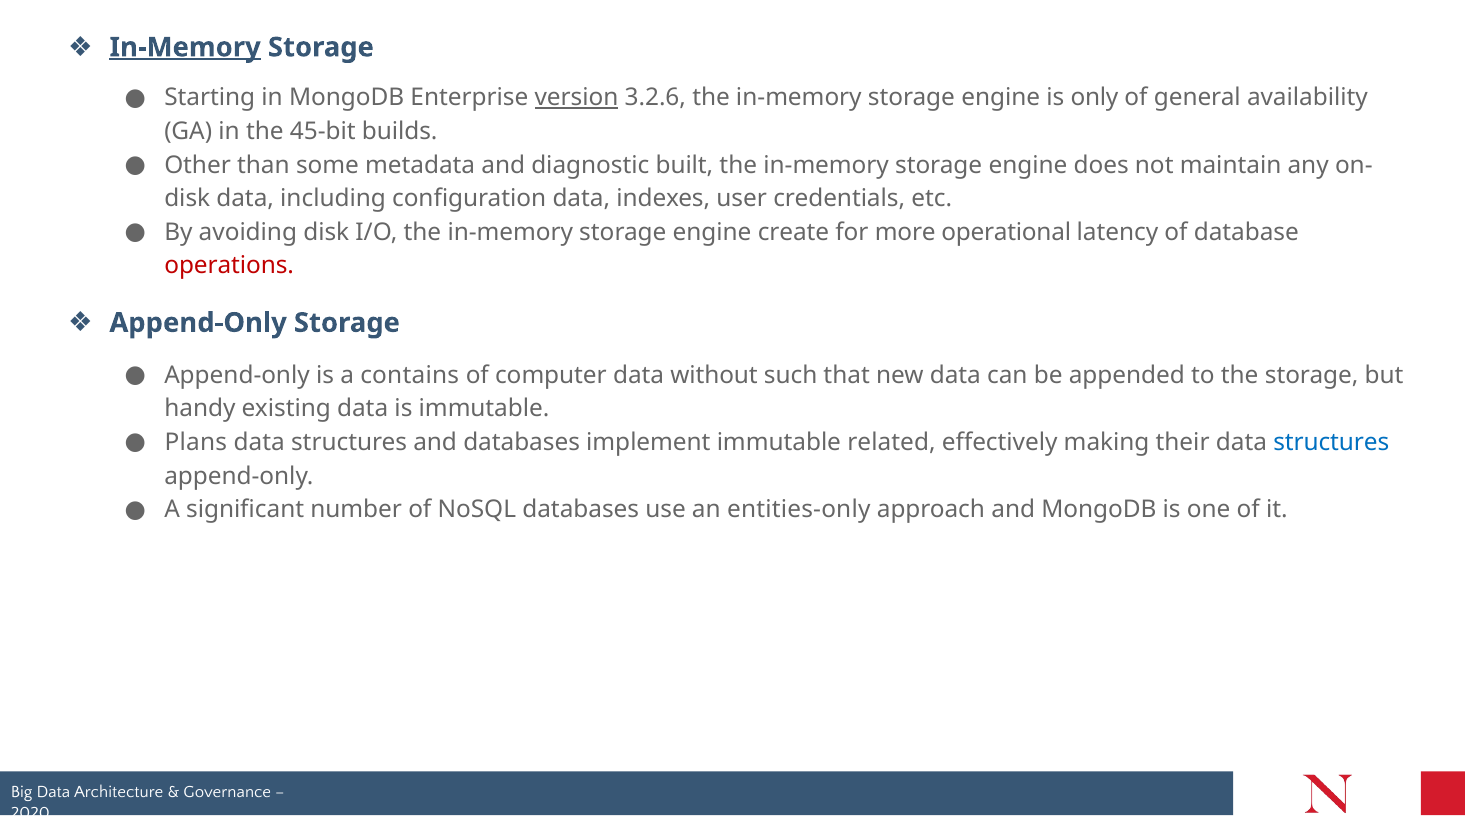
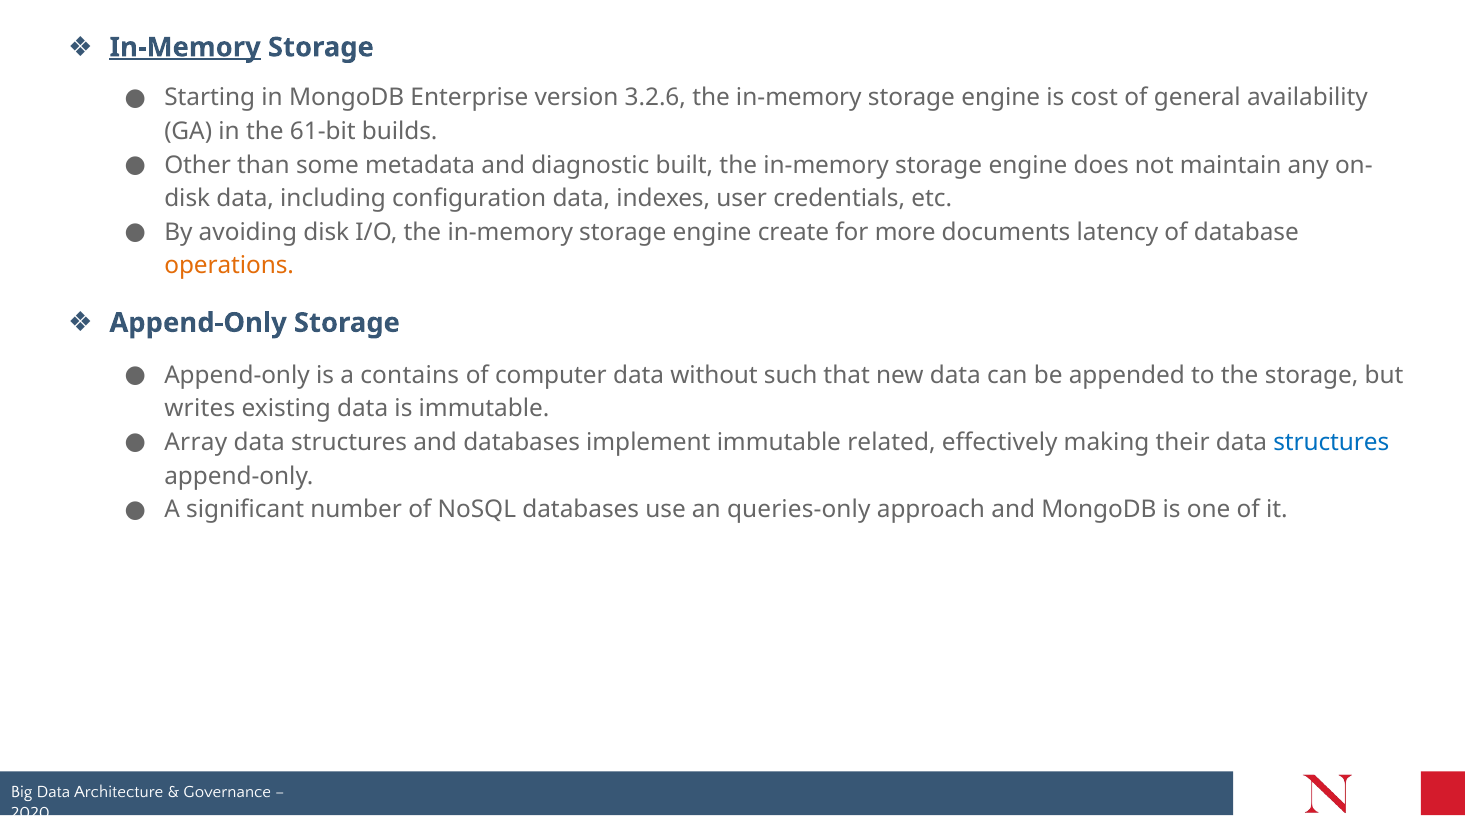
version underline: present -> none (576, 98)
only: only -> cost (1094, 98)
45-bit: 45-bit -> 61-bit (323, 131)
operational: operational -> documents (1006, 232)
operations colour: red -> orange (229, 266)
handy: handy -> writes (200, 409)
Plans: Plans -> Array (196, 442)
entities-only: entities-only -> queries-only (799, 510)
